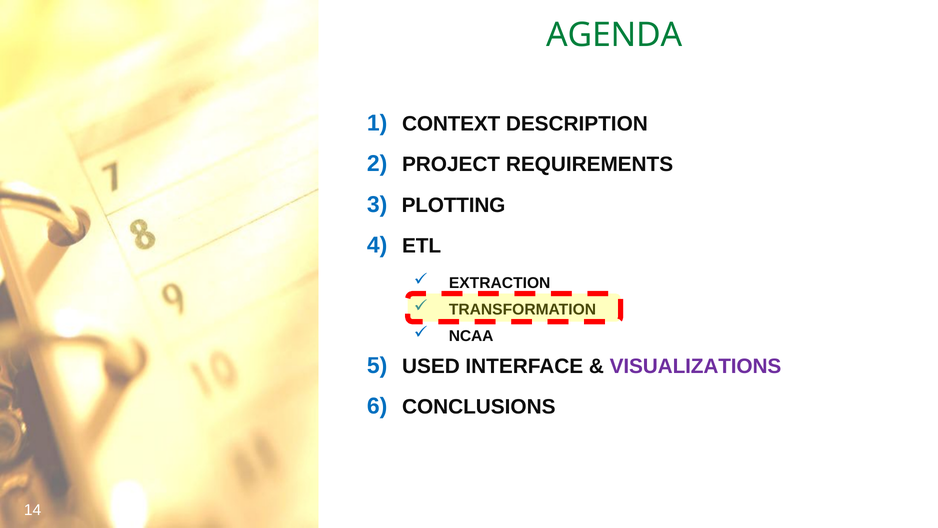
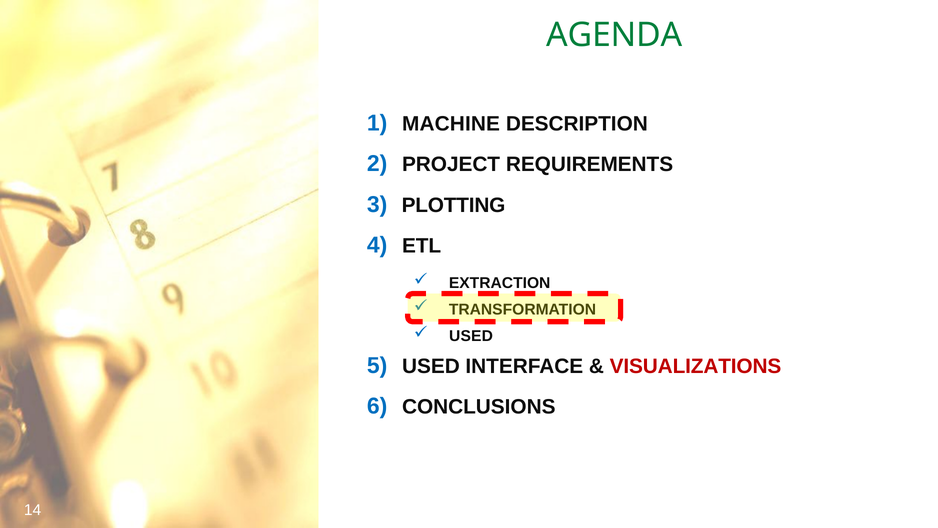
CONTEXT: CONTEXT -> MACHINE (451, 124)
NCAA: NCAA -> USED (471, 336)
VISUALIZATIONS colour: purple -> red (696, 366)
